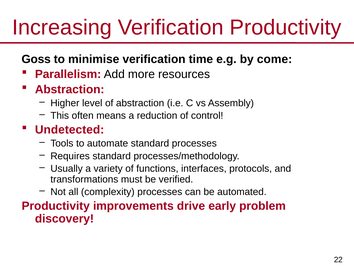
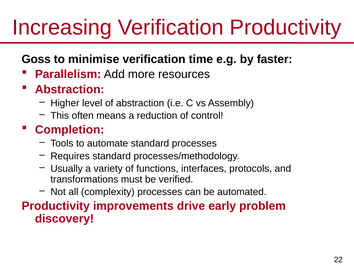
come: come -> faster (275, 59)
Undetected: Undetected -> Completion (70, 129)
